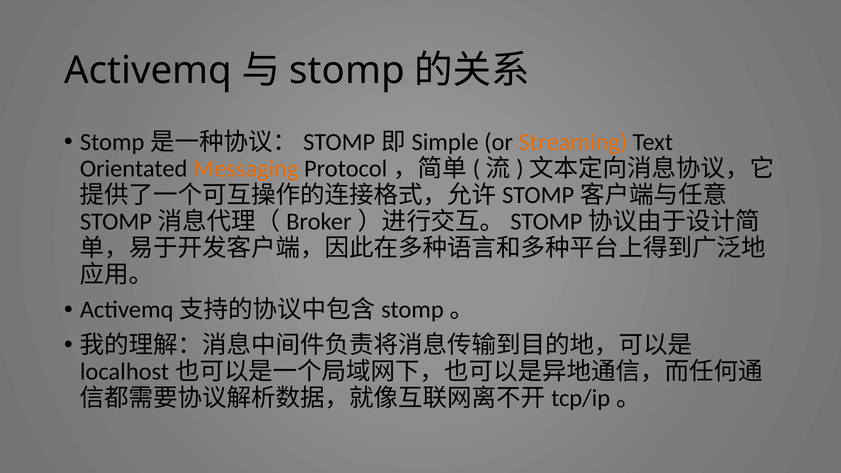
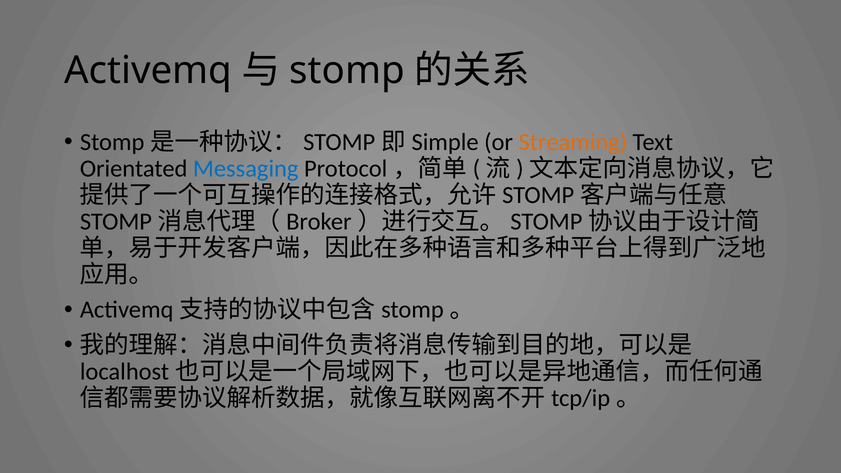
Messaging colour: orange -> blue (246, 169)
